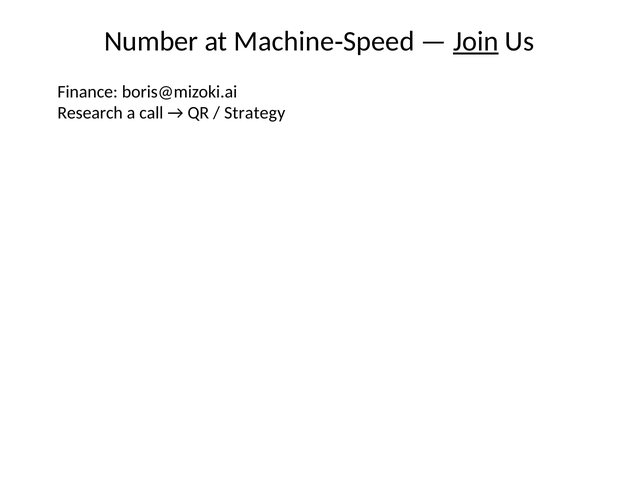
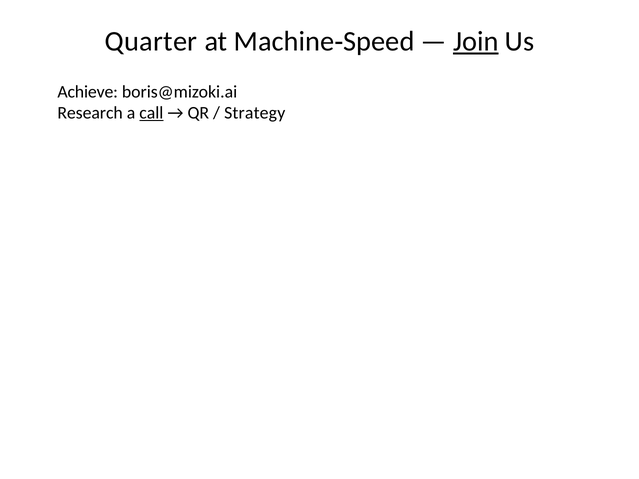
Number: Number -> Quarter (151, 41)
Finance: Finance -> Achieve (88, 92)
call underline: none -> present (151, 113)
